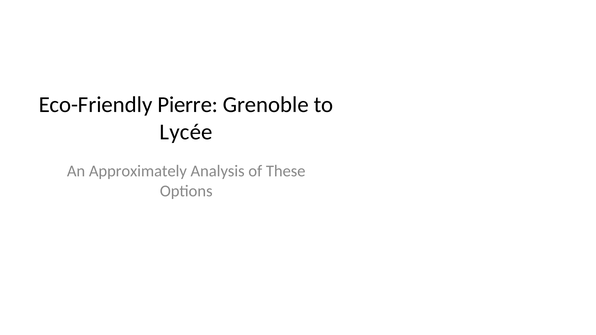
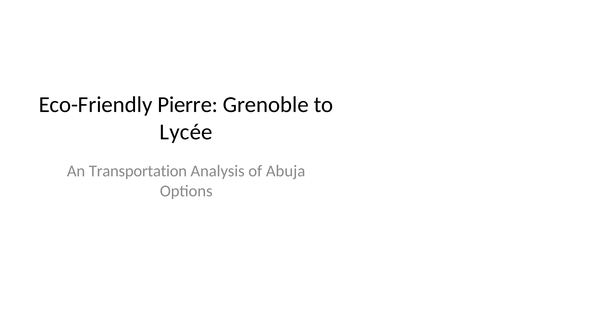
Approximately: Approximately -> Transportation (138, 171)
These: These -> Abuja (286, 171)
